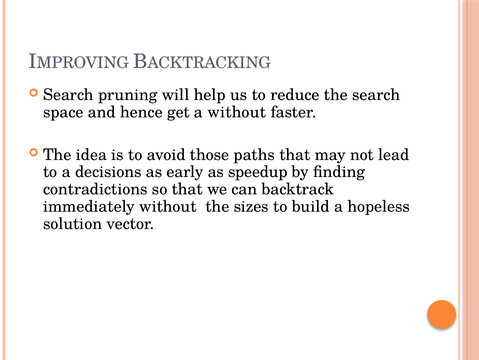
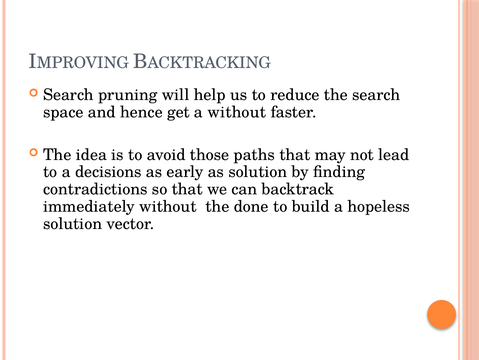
as speedup: speedup -> solution (258, 172)
sizes: sizes -> done (251, 206)
